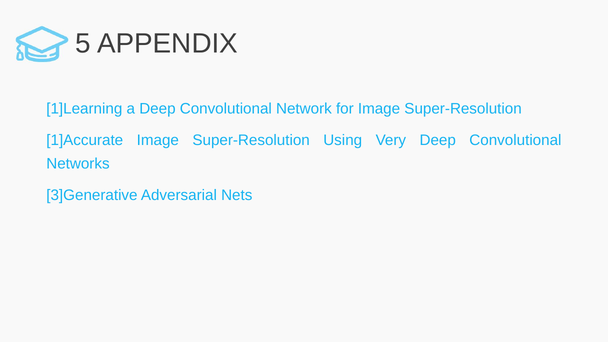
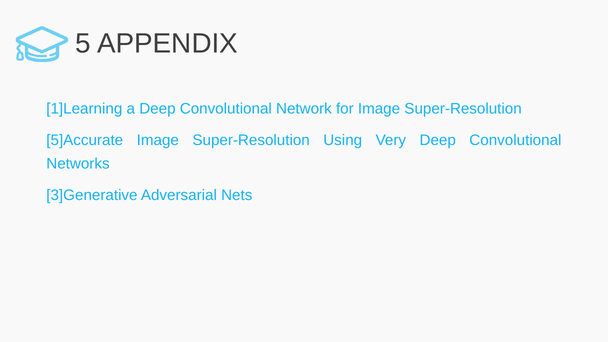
1]Accurate: 1]Accurate -> 5]Accurate (85, 140)
